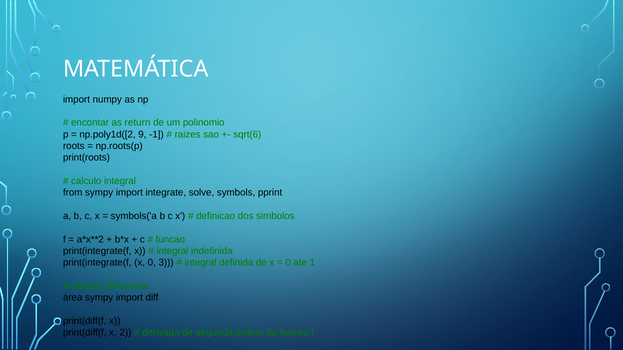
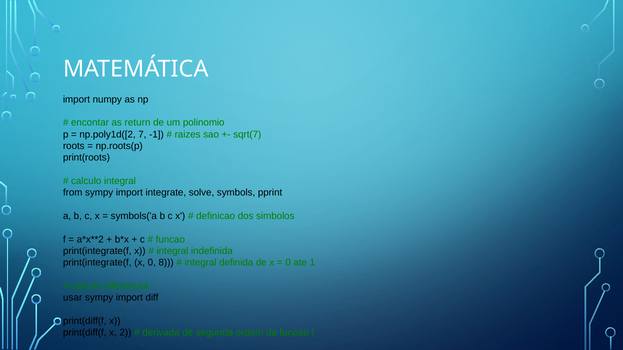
9: 9 -> 7 (142, 134)
sqrt(6: sqrt(6 -> sqrt(7 (247, 134)
3: 3 -> 8 (166, 263)
área: área -> usar (73, 298)
